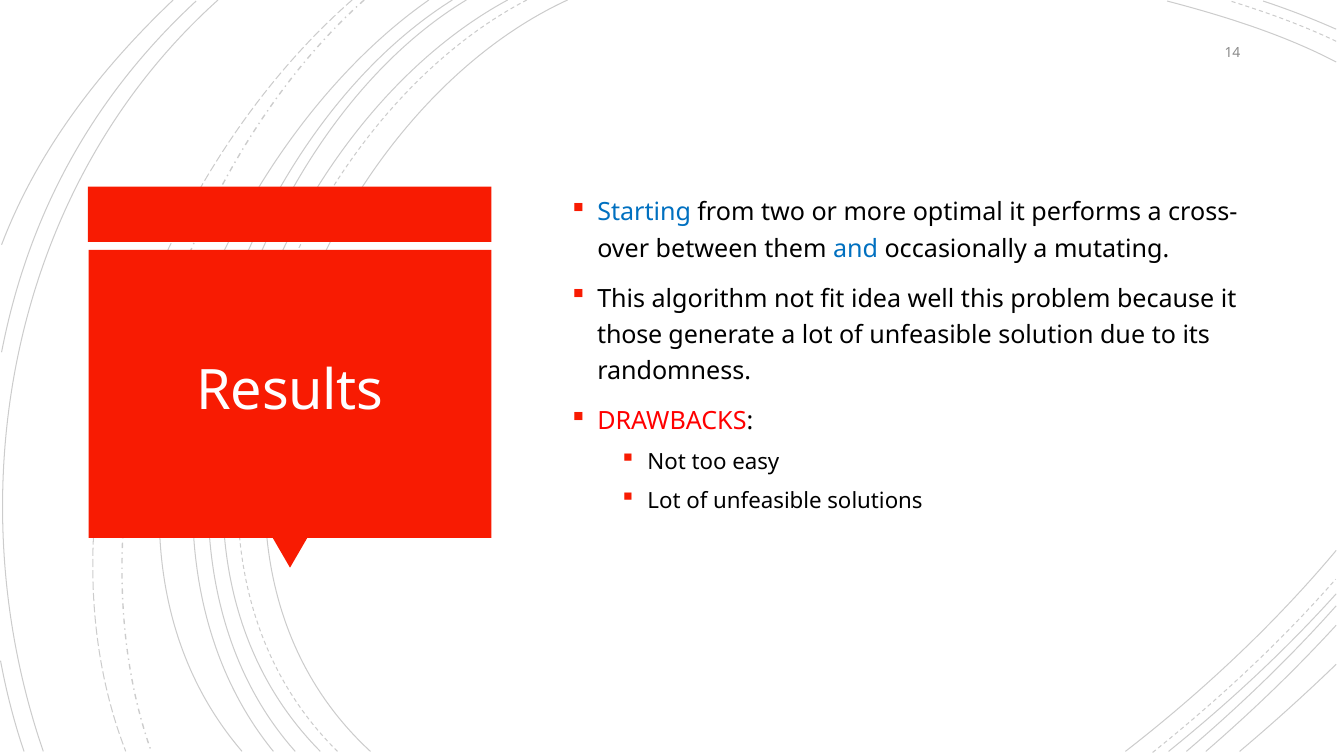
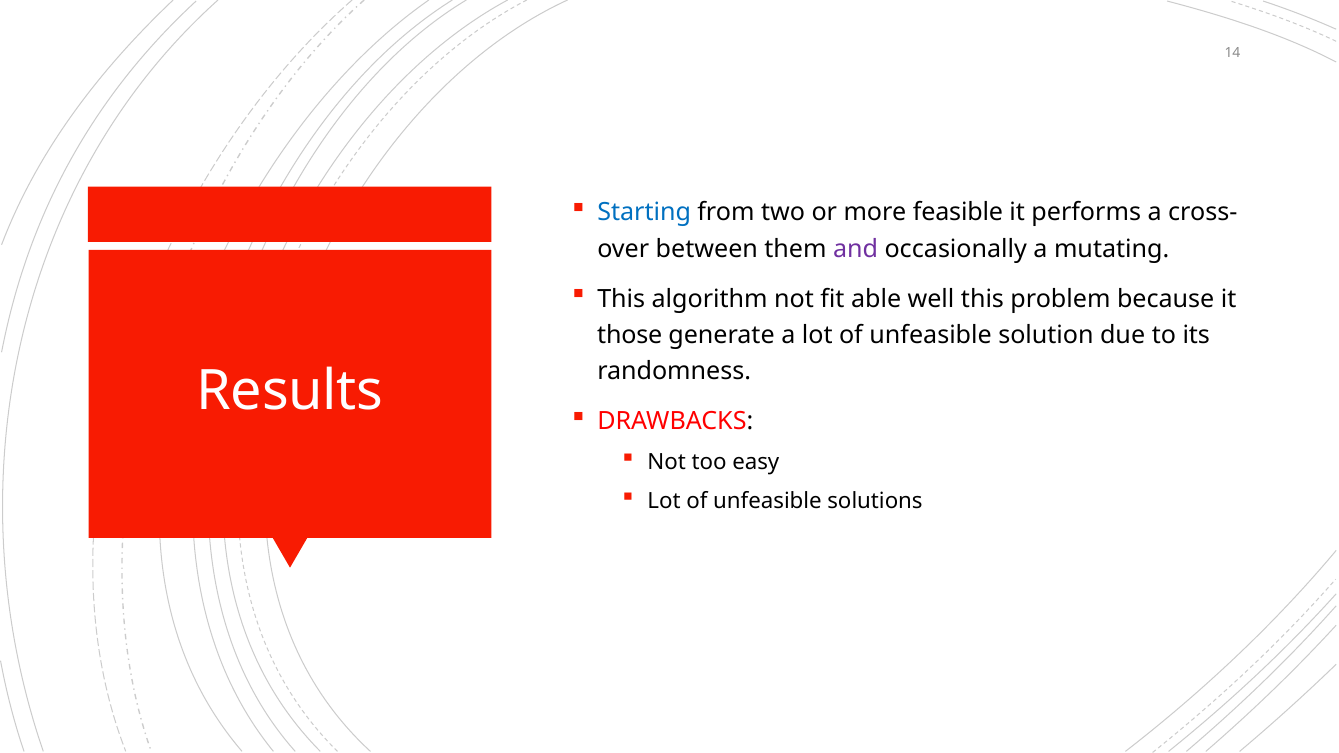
optimal: optimal -> feasible (958, 213)
and colour: blue -> purple (856, 249)
idea: idea -> able (876, 299)
